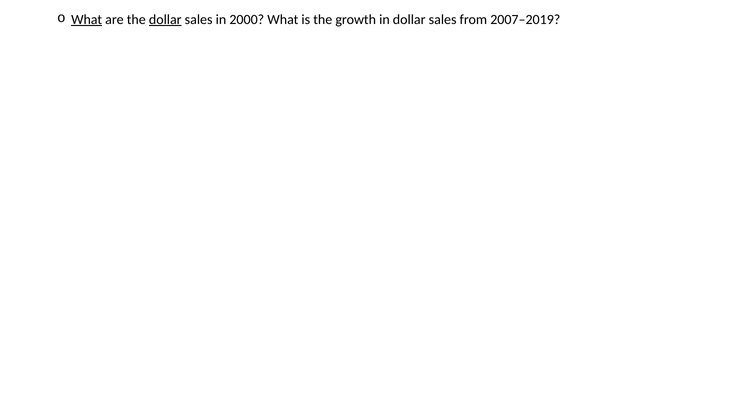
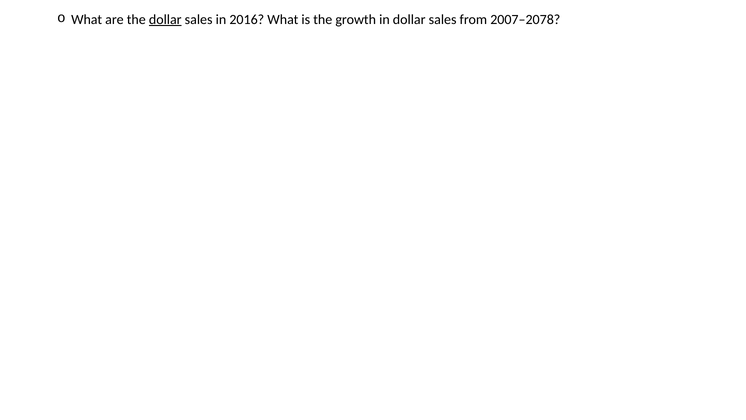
What underline: present -> none (87, 19)
2000: 2000 -> 2016 (247, 19)
2007–2019: 2007–2019 -> 2007–2078 (525, 19)
